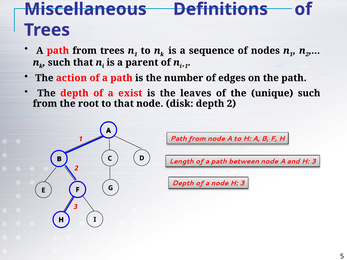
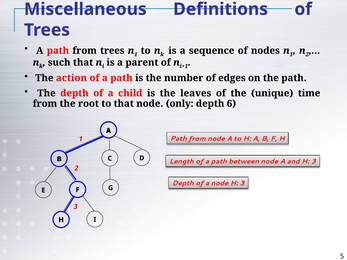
exist: exist -> child (130, 93)
unique such: such -> time (309, 93)
disk: disk -> only (180, 104)
depth 2: 2 -> 6 (231, 104)
